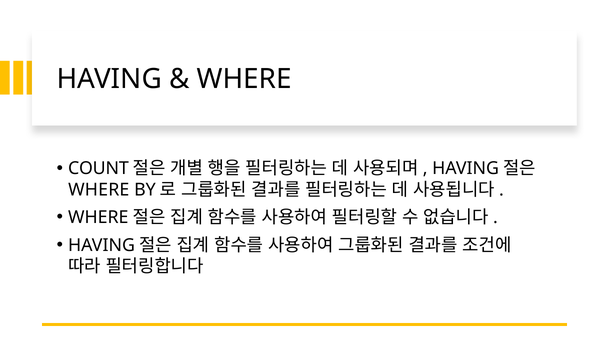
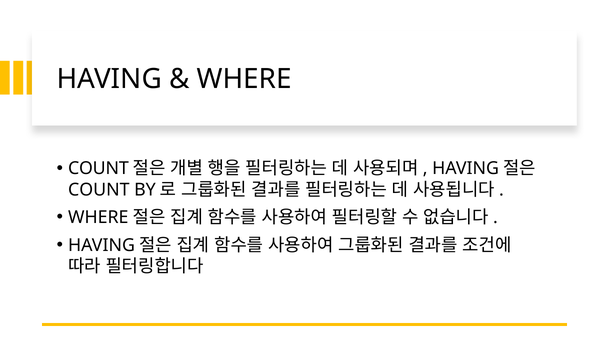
WHERE: WHERE -> COUNT (99, 190)
